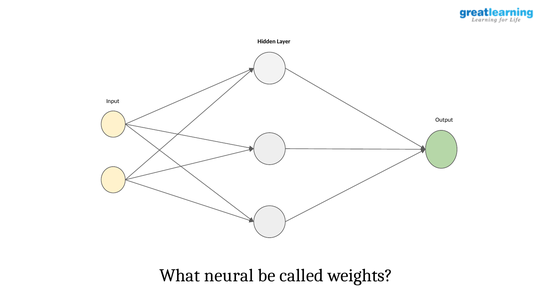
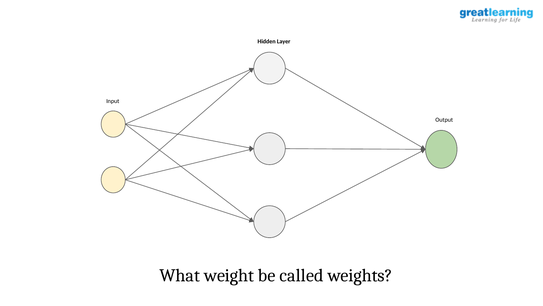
neural: neural -> weight (229, 275)
